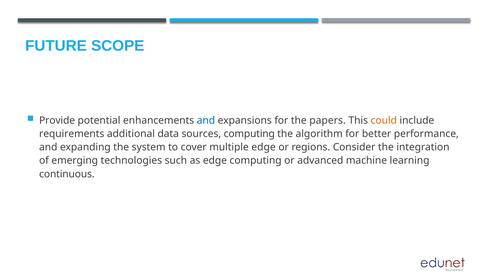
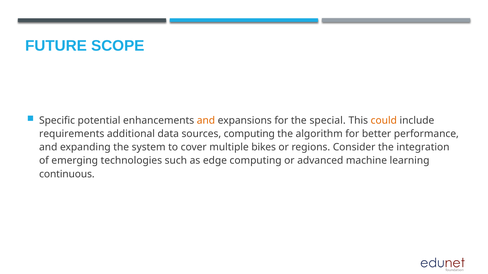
Provide: Provide -> Specific (57, 121)
and colour: blue -> orange (206, 121)
papers: papers -> special (328, 121)
multiple edge: edge -> bikes (264, 147)
